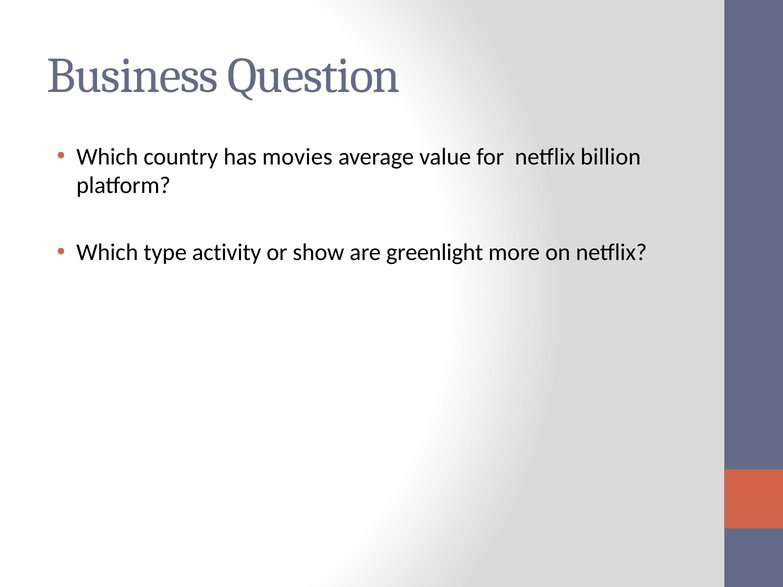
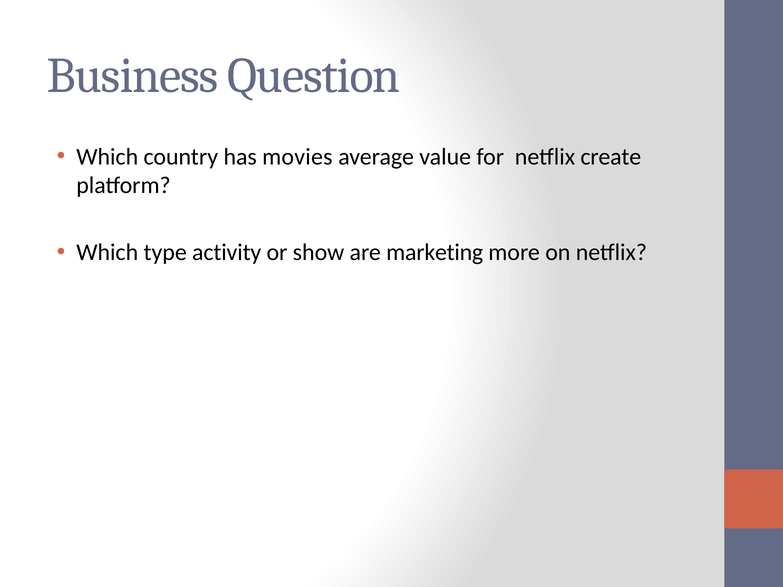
billion: billion -> create (611, 157)
greenlight: greenlight -> marketing (435, 253)
